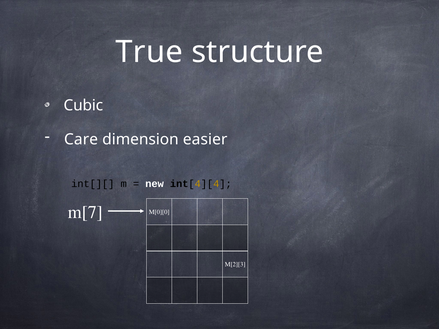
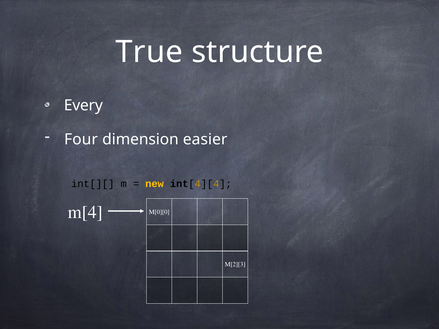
Cubic: Cubic -> Every (83, 106)
Care: Care -> Four (81, 139)
new colour: white -> yellow (155, 184)
m[7: m[7 -> m[4 (85, 212)
